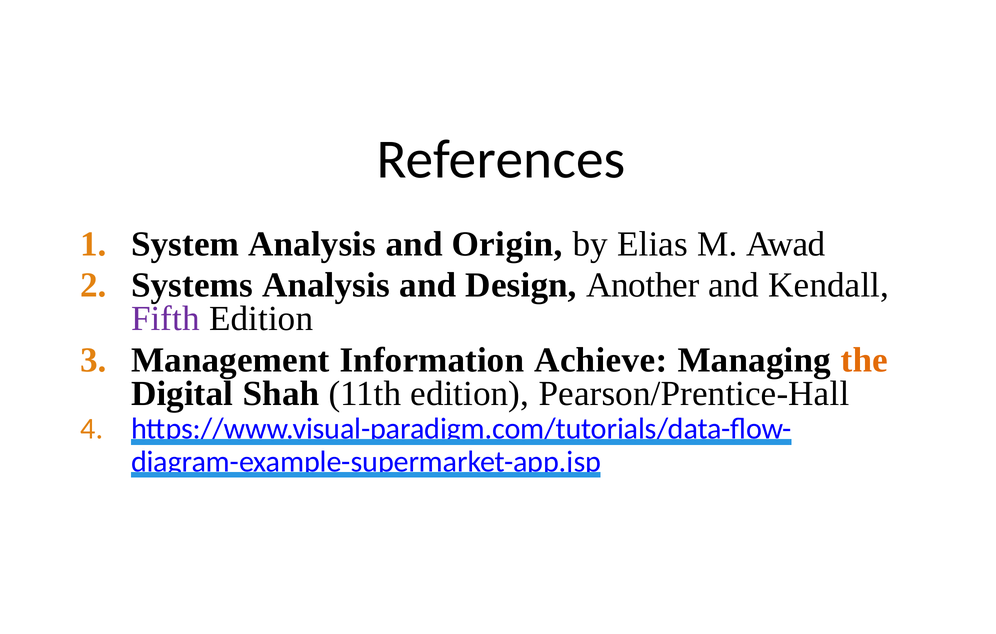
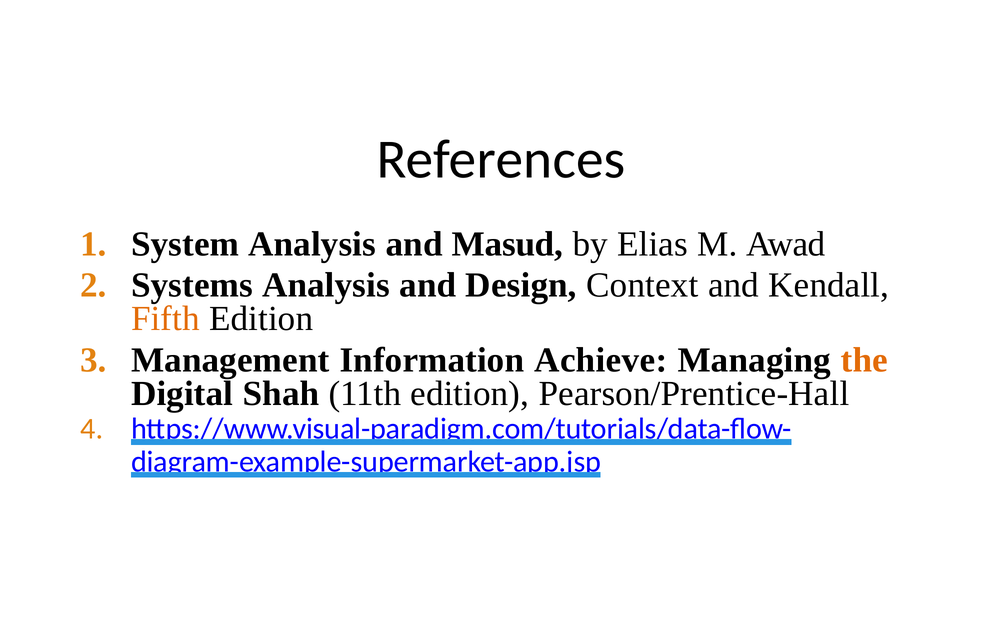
Origin: Origin -> Masud (507, 244)
Another: Another -> Context (642, 285)
Fifth colour: purple -> orange (165, 319)
